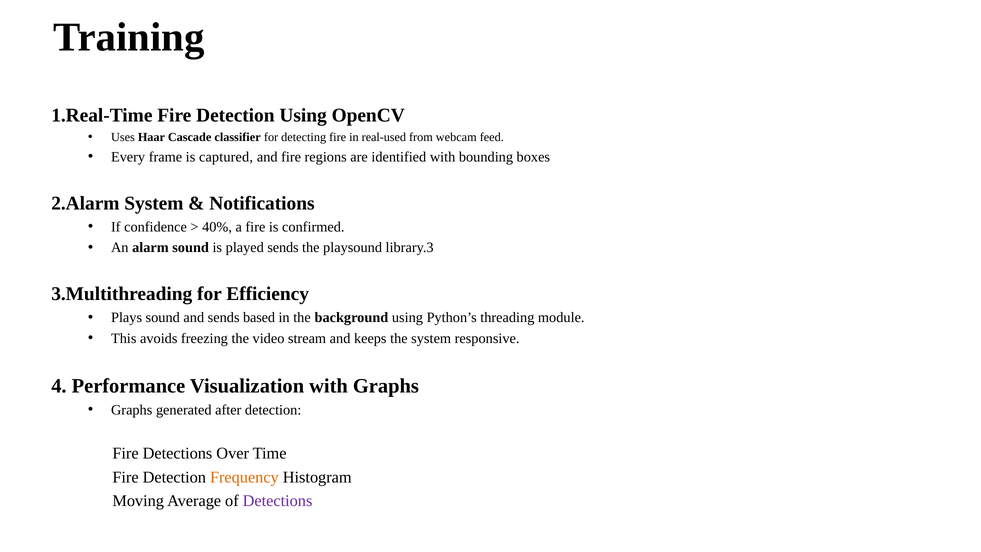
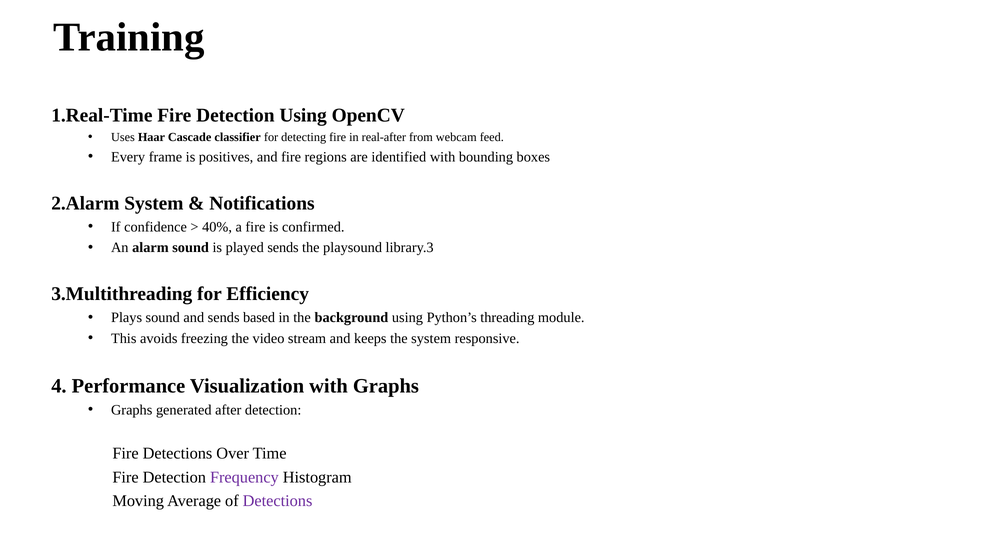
real-used: real-used -> real-after (384, 137)
captured: captured -> positives (226, 157)
Frequency colour: orange -> purple (244, 477)
